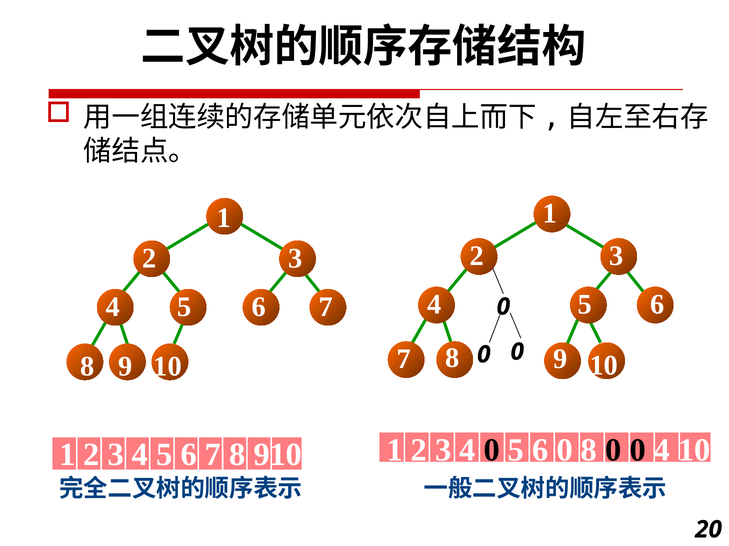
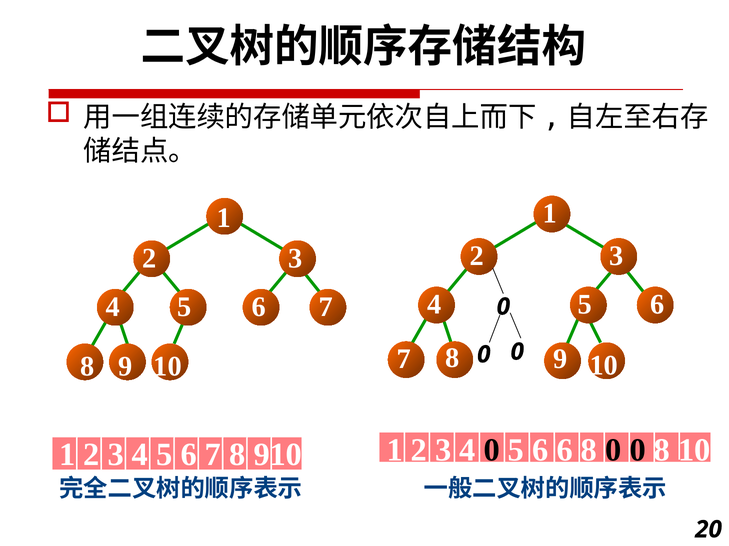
6 0: 0 -> 6 (565, 451)
0 4: 4 -> 8 (662, 451)
